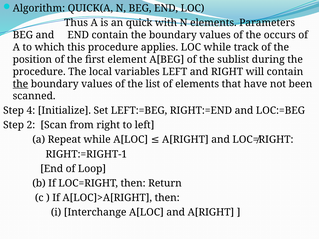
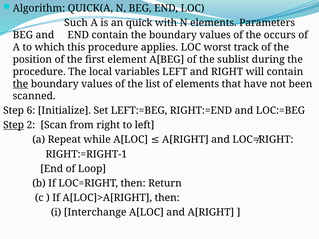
Thus: Thus -> Such (76, 23)
LOC while: while -> worst (217, 47)
4: 4 -> 6 (31, 111)
Step underline: none -> present (14, 125)
